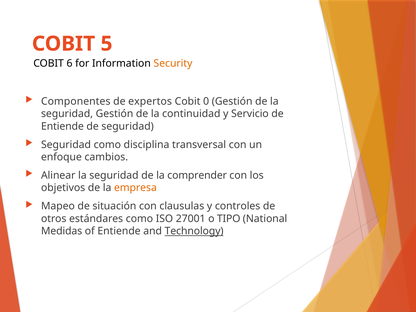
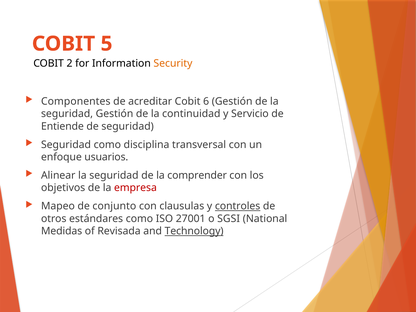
6: 6 -> 2 (70, 63)
expertos: expertos -> acreditar (150, 101)
0: 0 -> 6 (206, 101)
cambios: cambios -> usuarios (106, 157)
empresa colour: orange -> red (135, 188)
situación: situación -> conjunto (114, 206)
controles underline: none -> present (238, 206)
TIPO: TIPO -> SGSI (229, 219)
of Entiende: Entiende -> Revisada (119, 231)
